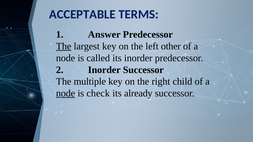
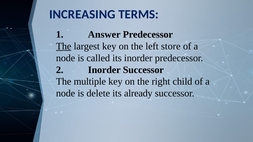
ACCEPTABLE: ACCEPTABLE -> INCREASING (82, 14)
other: other -> store (171, 46)
node underline: present -> none (66, 94)
check: check -> delete (98, 94)
